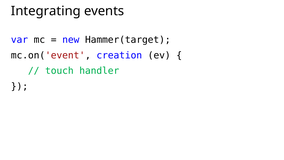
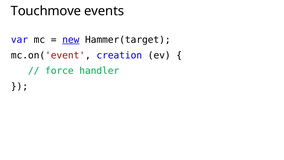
Integrating: Integrating -> Touchmove (46, 11)
new underline: none -> present (71, 40)
touch: touch -> force (59, 71)
